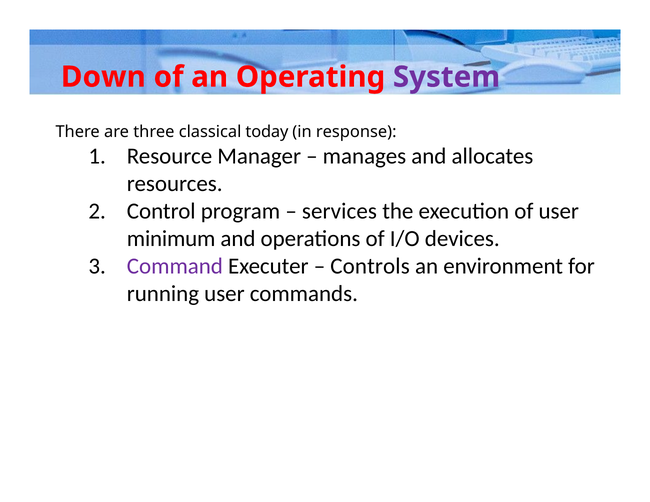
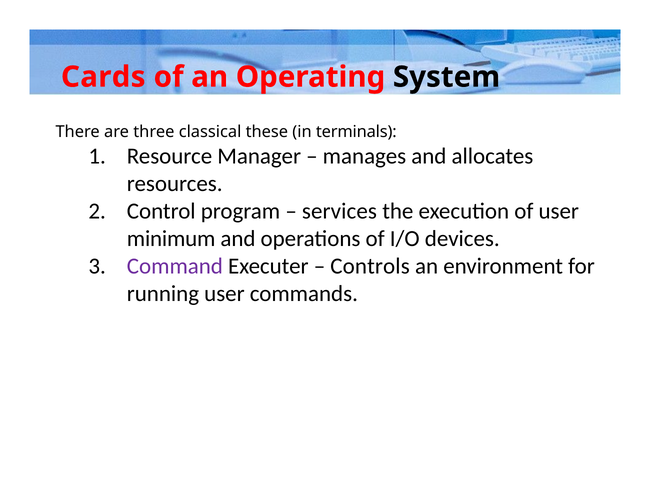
Down: Down -> Cards (103, 77)
System colour: purple -> black (446, 77)
today: today -> these (267, 132)
response: response -> terminals (356, 132)
